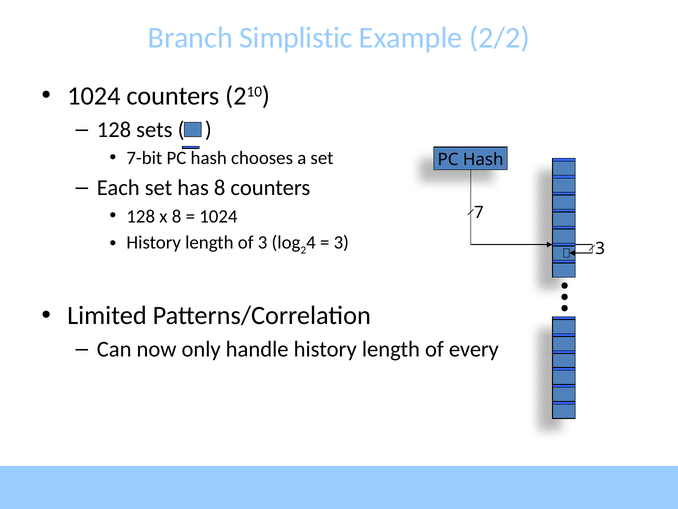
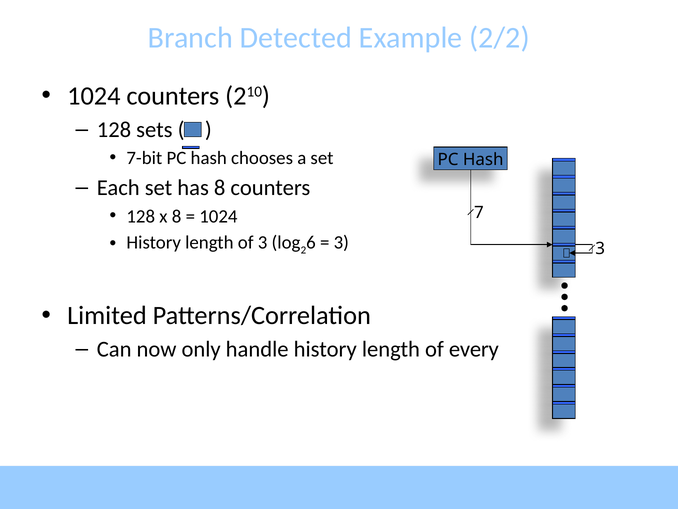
Simplistic: Simplistic -> Detected (296, 38)
4: 4 -> 6 (311, 242)
